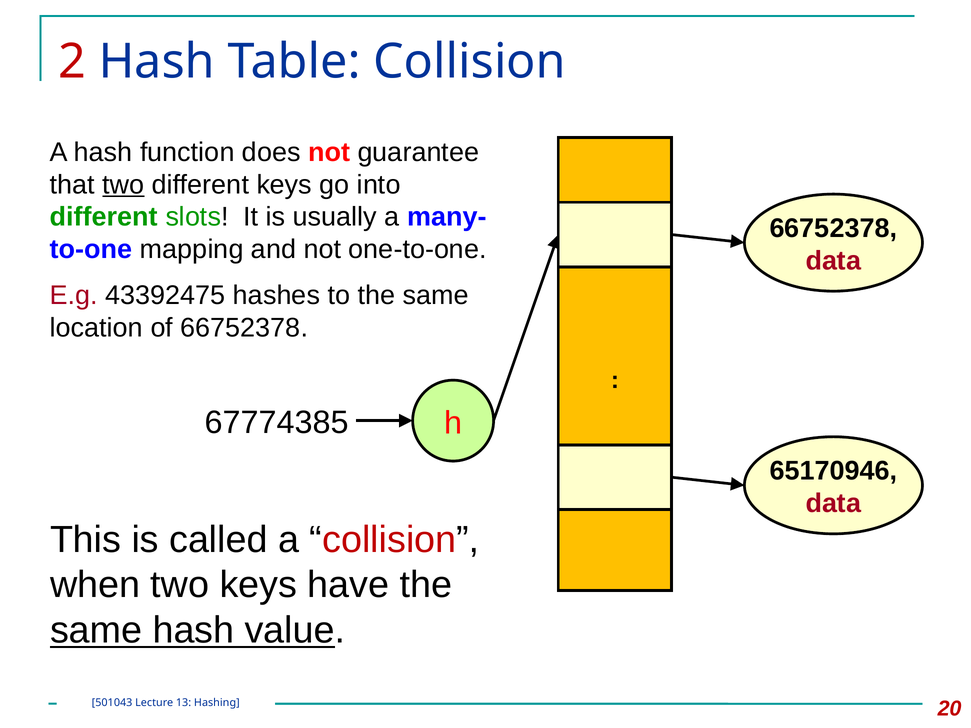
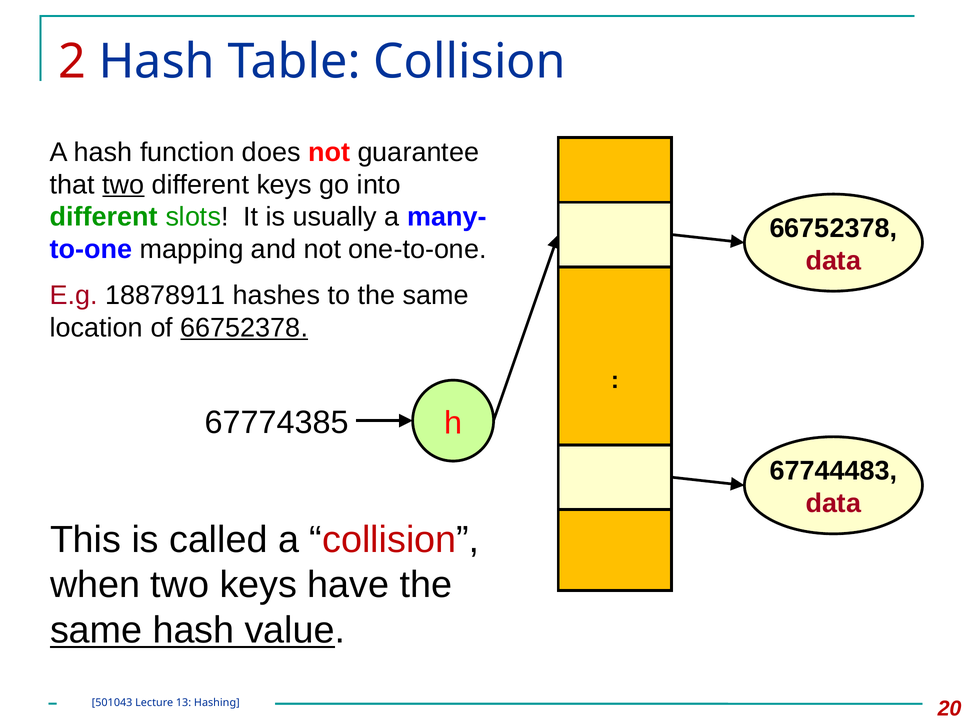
43392475: 43392475 -> 18878911 (165, 295)
66752378 underline: none -> present (244, 328)
65170946: 65170946 -> 67744483 (833, 471)
